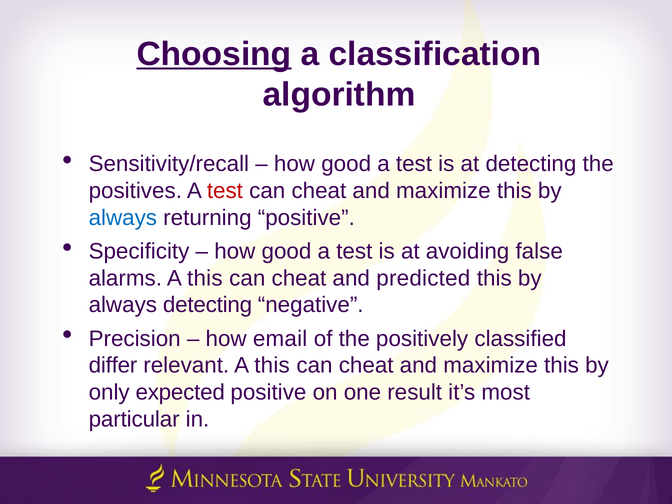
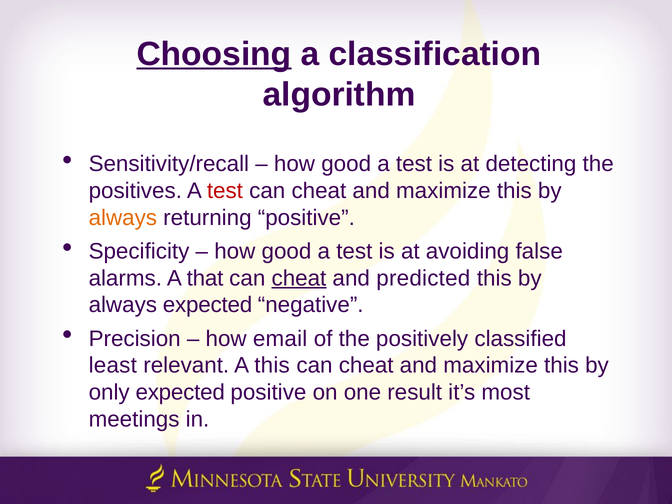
always colour: blue -> orange (123, 218)
alarms A this: this -> that (205, 278)
cheat underline: none -> present (299, 278)
always detecting: detecting -> expected (208, 305)
differ: differ -> least (113, 366)
particular: particular -> meetings (134, 419)
